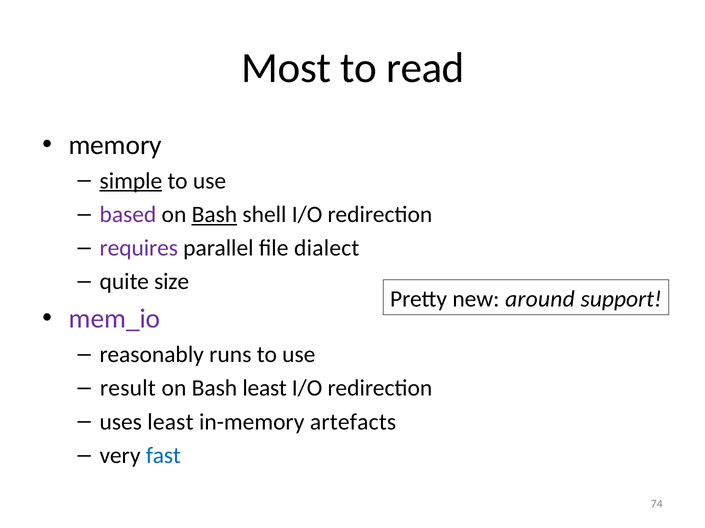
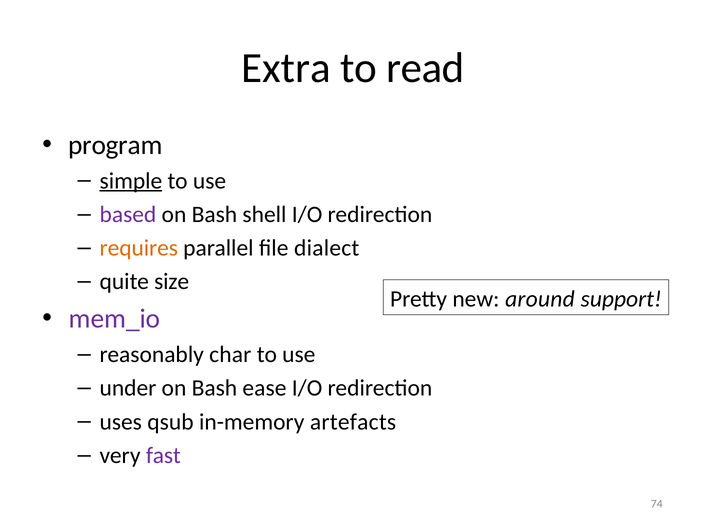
Most: Most -> Extra (286, 68)
memory: memory -> program (115, 145)
Bash underline: present -> none (214, 215)
requires colour: purple -> orange (139, 248)
runs: runs -> char (230, 355)
result: result -> under (128, 389)
Bash least: least -> ease (264, 389)
uses least: least -> qsub (170, 422)
fast colour: blue -> purple (163, 456)
